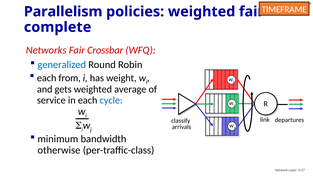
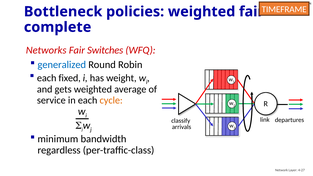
Parallelism: Parallelism -> Bottleneck (63, 12)
Crossbar: Crossbar -> Switches (105, 50)
from: from -> fixed (70, 78)
cycle colour: blue -> orange (111, 100)
otherwise: otherwise -> regardless (59, 150)
